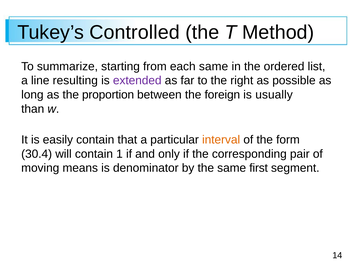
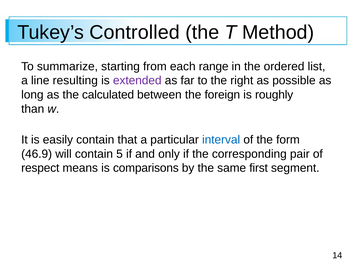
each same: same -> range (214, 66)
proportion: proportion -> calculated (108, 95)
usually: usually -> roughly (274, 95)
interval colour: orange -> blue (221, 139)
30.4: 30.4 -> 46.9 (37, 154)
1: 1 -> 5 (120, 154)
moving: moving -> respect (40, 168)
denominator: denominator -> comparisons (146, 168)
